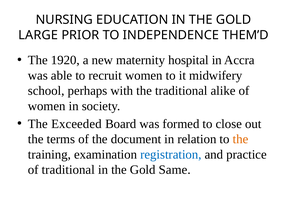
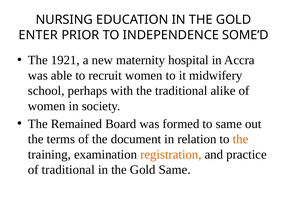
LARGE: LARGE -> ENTER (38, 35)
THEM’D: THEM’D -> SOME’D (245, 35)
1920: 1920 -> 1921 (65, 60)
Exceeded: Exceeded -> Remained (77, 124)
to close: close -> same (229, 124)
registration colour: blue -> orange (171, 155)
